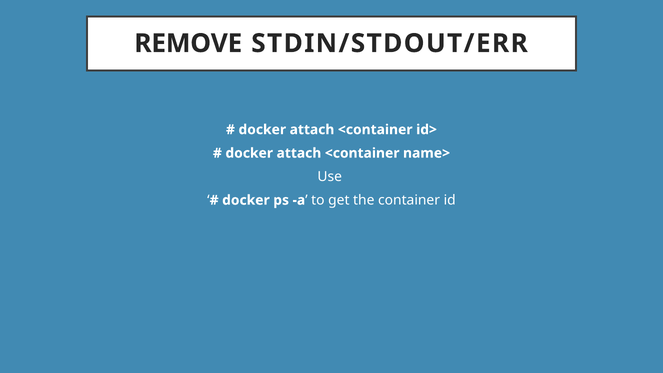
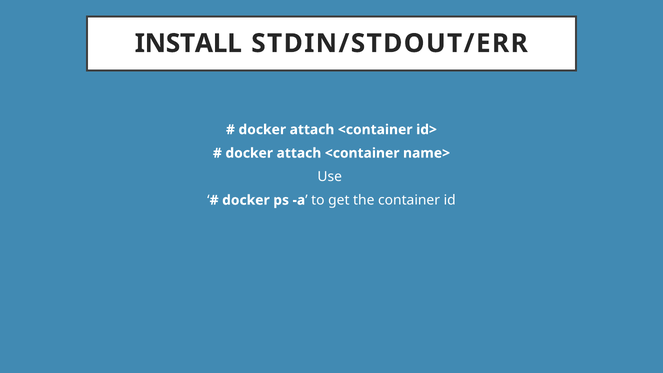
REMOVE: REMOVE -> INSTALL (188, 43)
